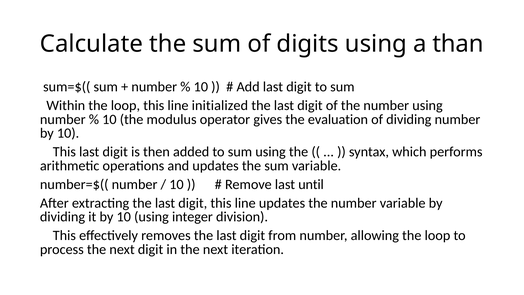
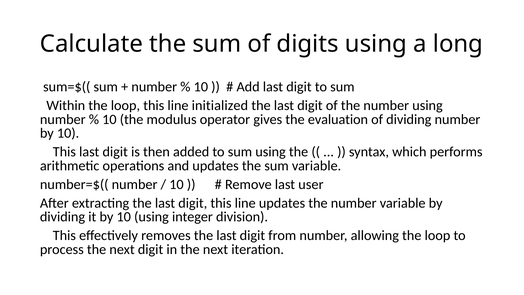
than: than -> long (458, 44)
until: until -> user (311, 184)
